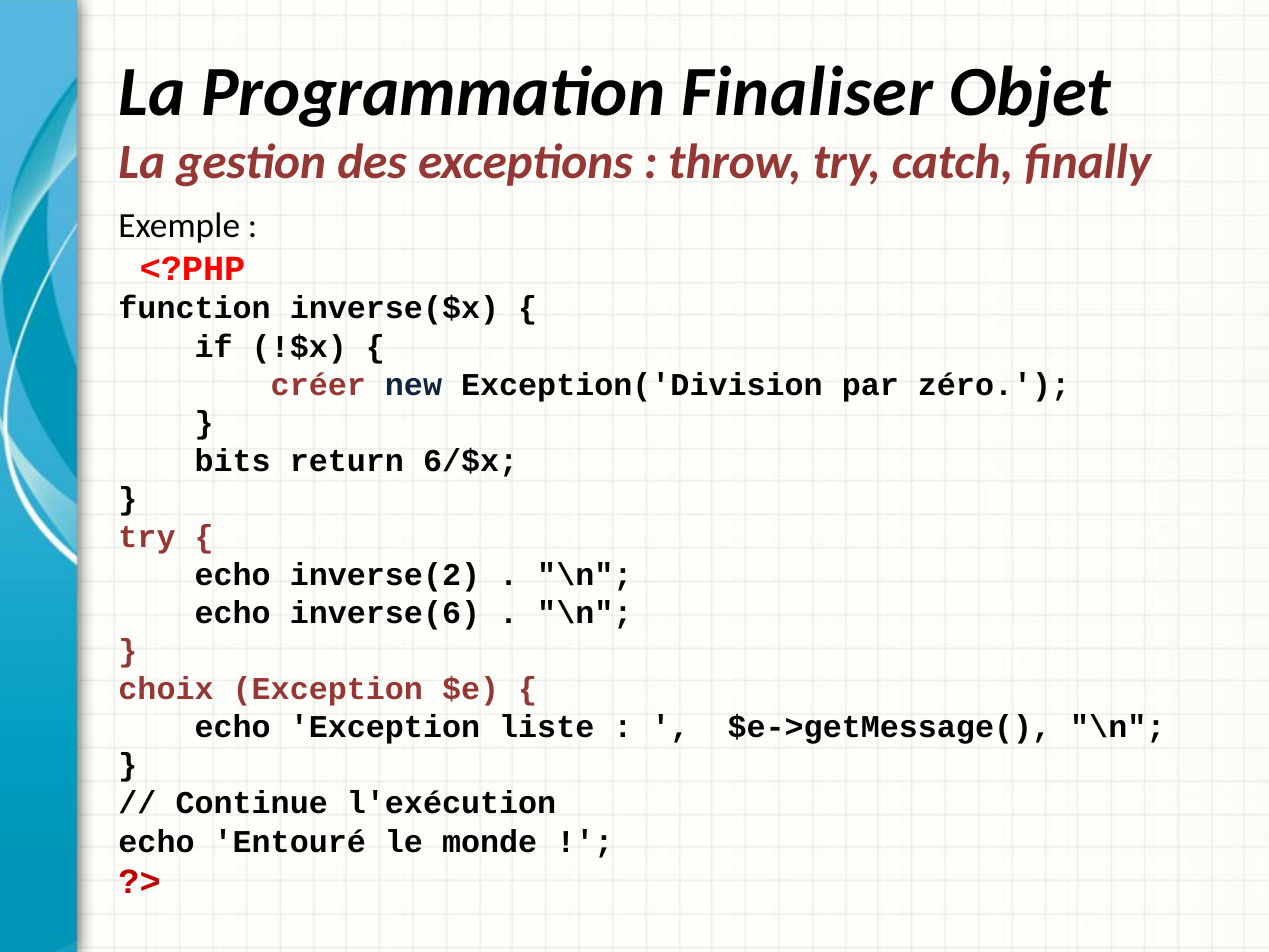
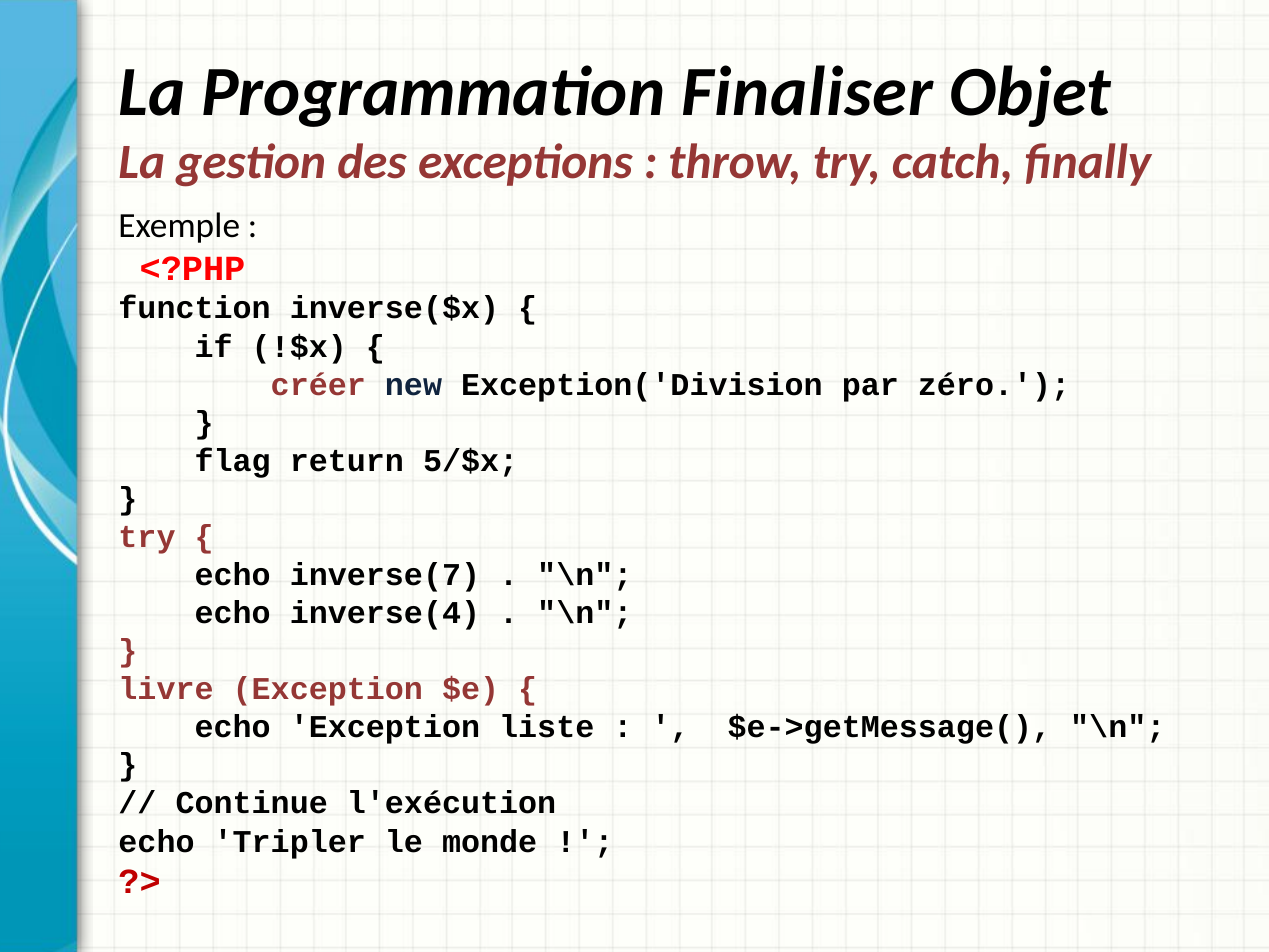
bits: bits -> flag (233, 461)
6/$x: 6/$x -> 5/$x (471, 461)
inverse(2: inverse(2 -> inverse(7 (385, 575)
inverse(6: inverse(6 -> inverse(4 (385, 613)
choix: choix -> livre (166, 689)
Entouré: Entouré -> Tripler (290, 841)
